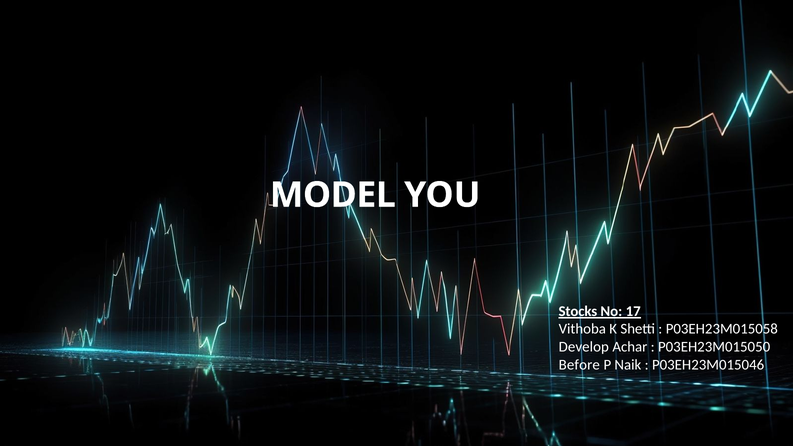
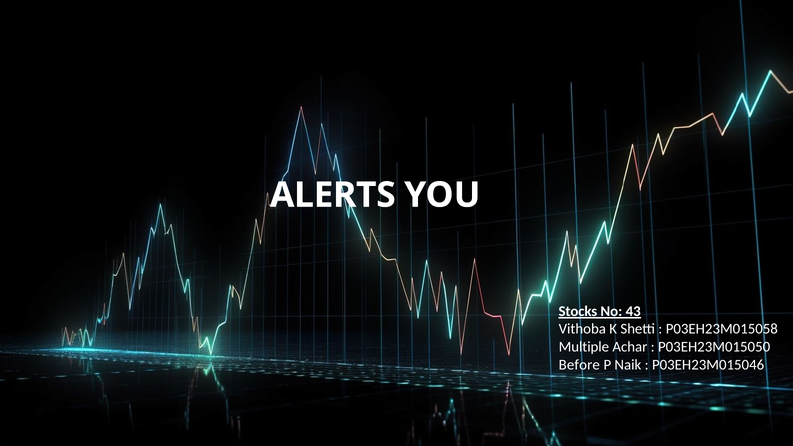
MODEL: MODEL -> ALERTS (333, 195)
17: 17 -> 43 (633, 311)
Develop: Develop -> Multiple (584, 347)
